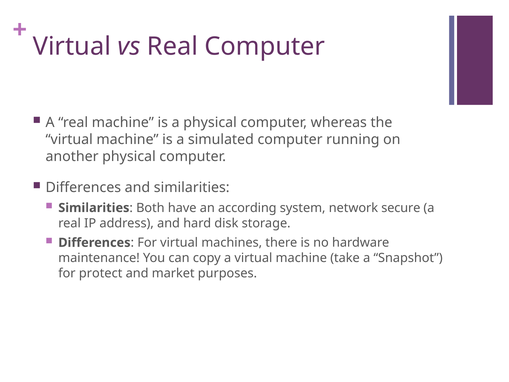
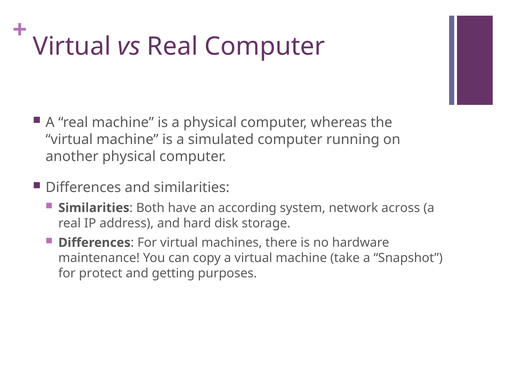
secure: secure -> across (401, 208)
market: market -> getting (173, 273)
